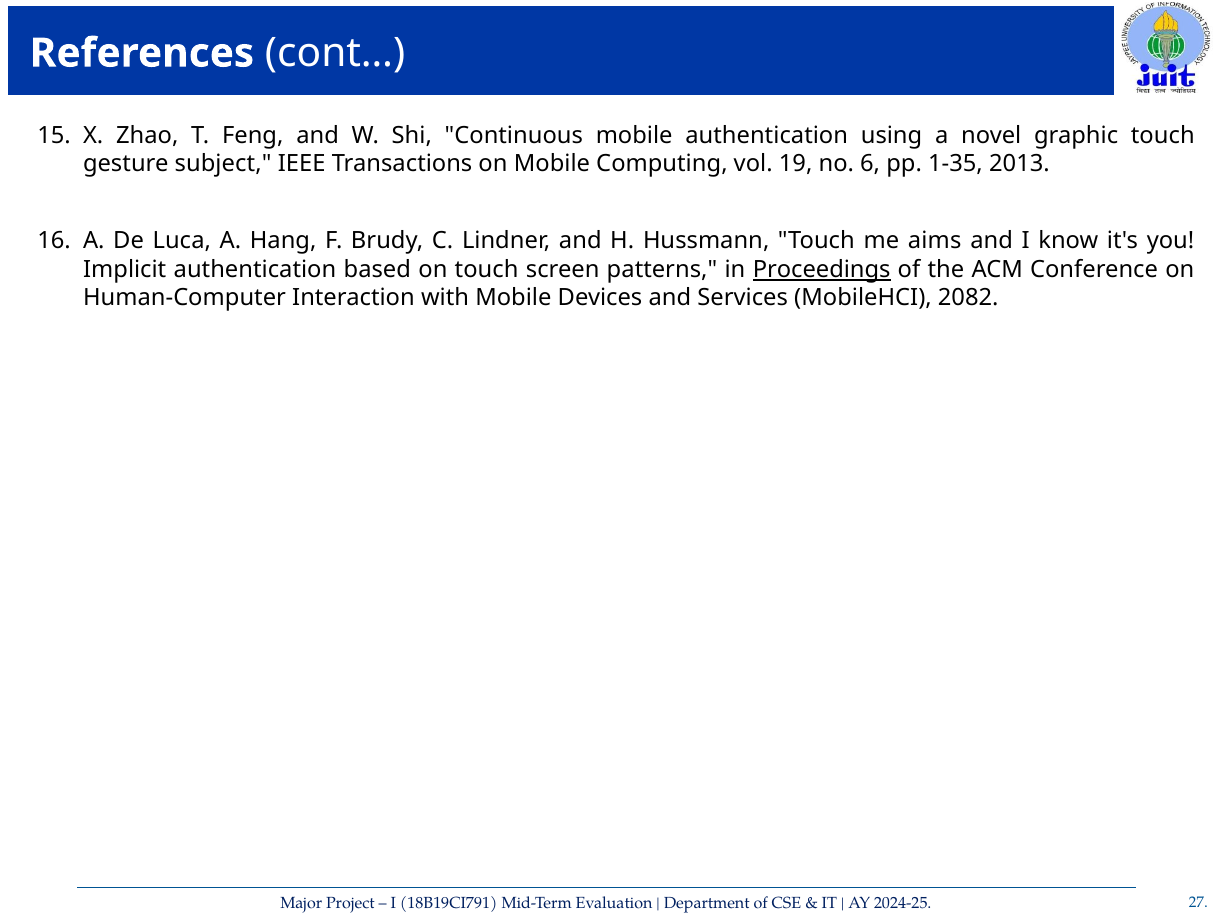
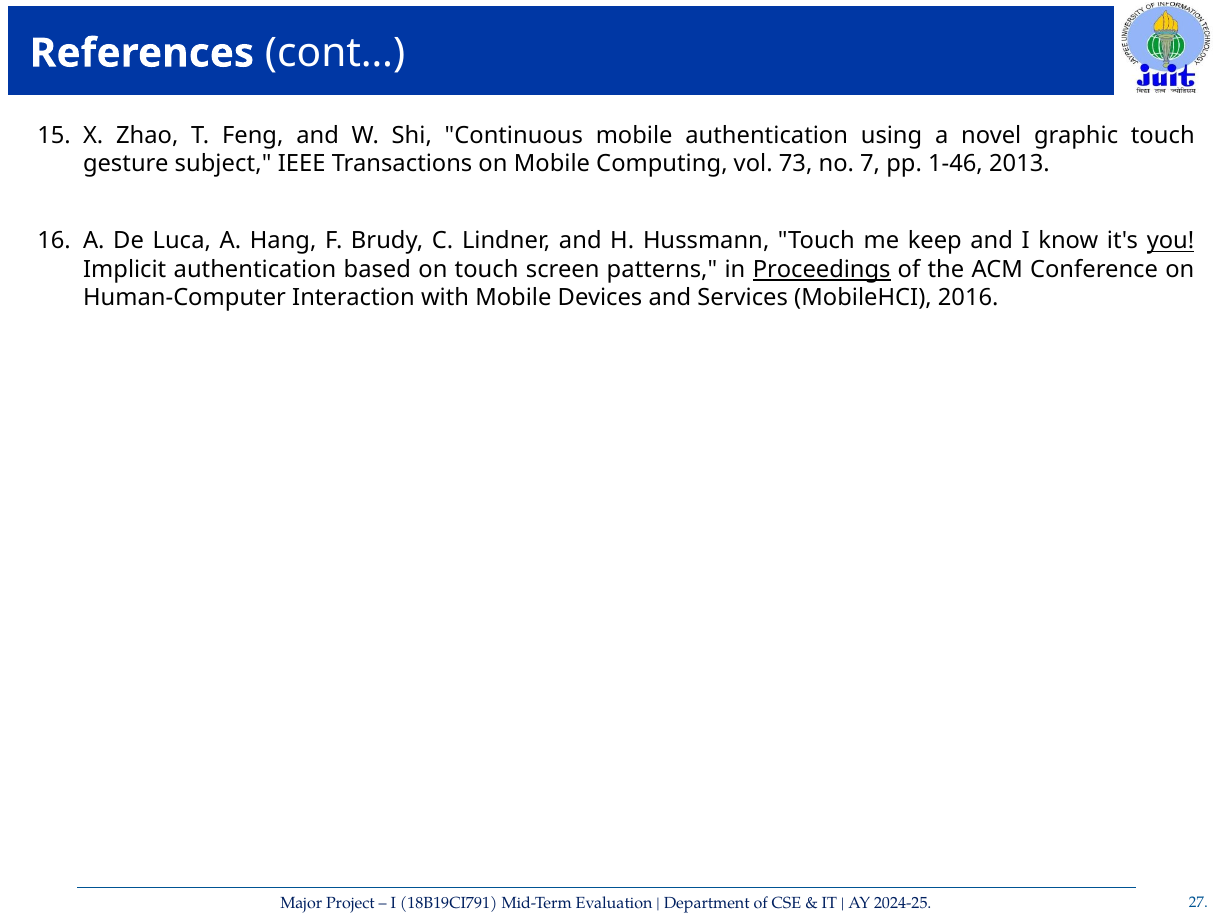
19: 19 -> 73 (796, 164)
6: 6 -> 7 (870, 164)
1-35: 1-35 -> 1-46 (956, 164)
aims: aims -> keep (935, 241)
you underline: none -> present (1171, 241)
2082: 2082 -> 2016 (968, 298)
